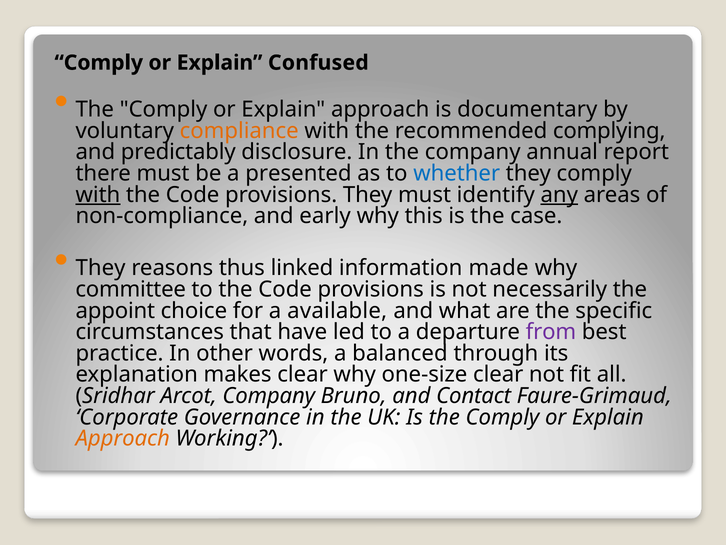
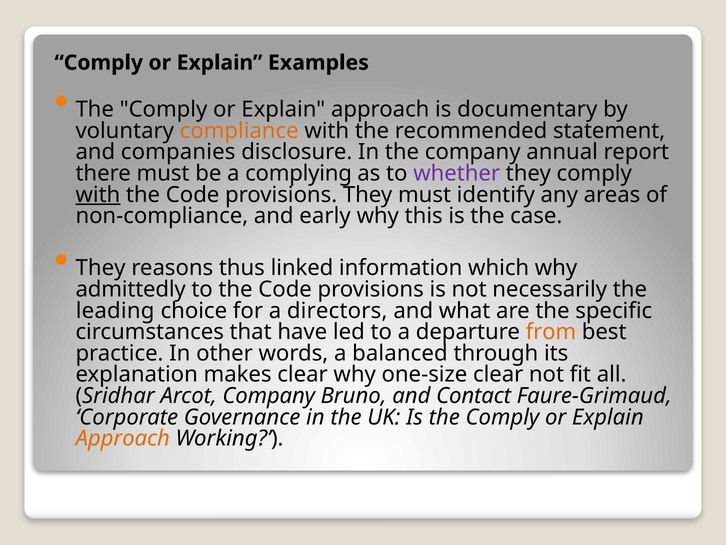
Confused: Confused -> Examples (318, 63)
complying: complying -> statement (609, 131)
predictably: predictably -> companies (178, 152)
presented: presented -> complying (299, 173)
whether colour: blue -> purple (457, 173)
any underline: present -> none (559, 195)
made: made -> which (499, 268)
committee: committee -> admittedly (131, 289)
appoint: appoint -> leading (115, 310)
available: available -> directors (337, 310)
from colour: purple -> orange (551, 332)
